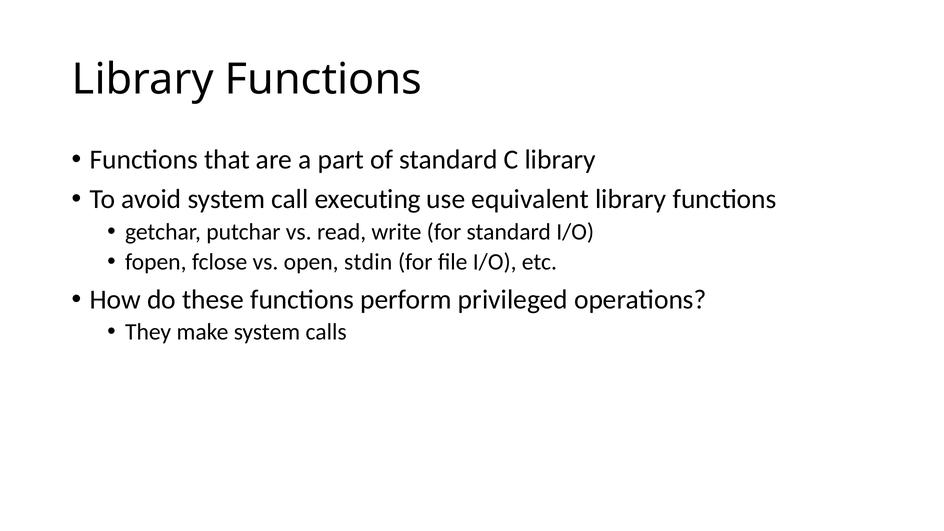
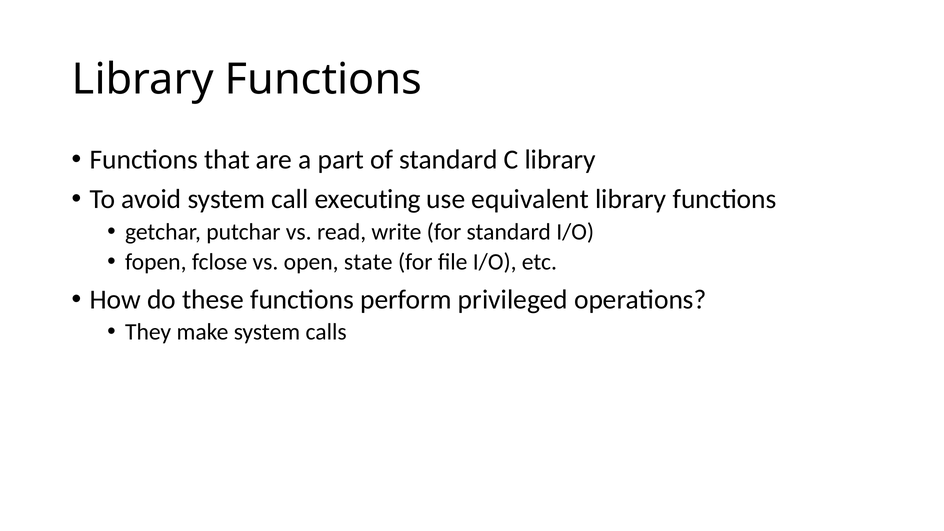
stdin: stdin -> state (368, 262)
